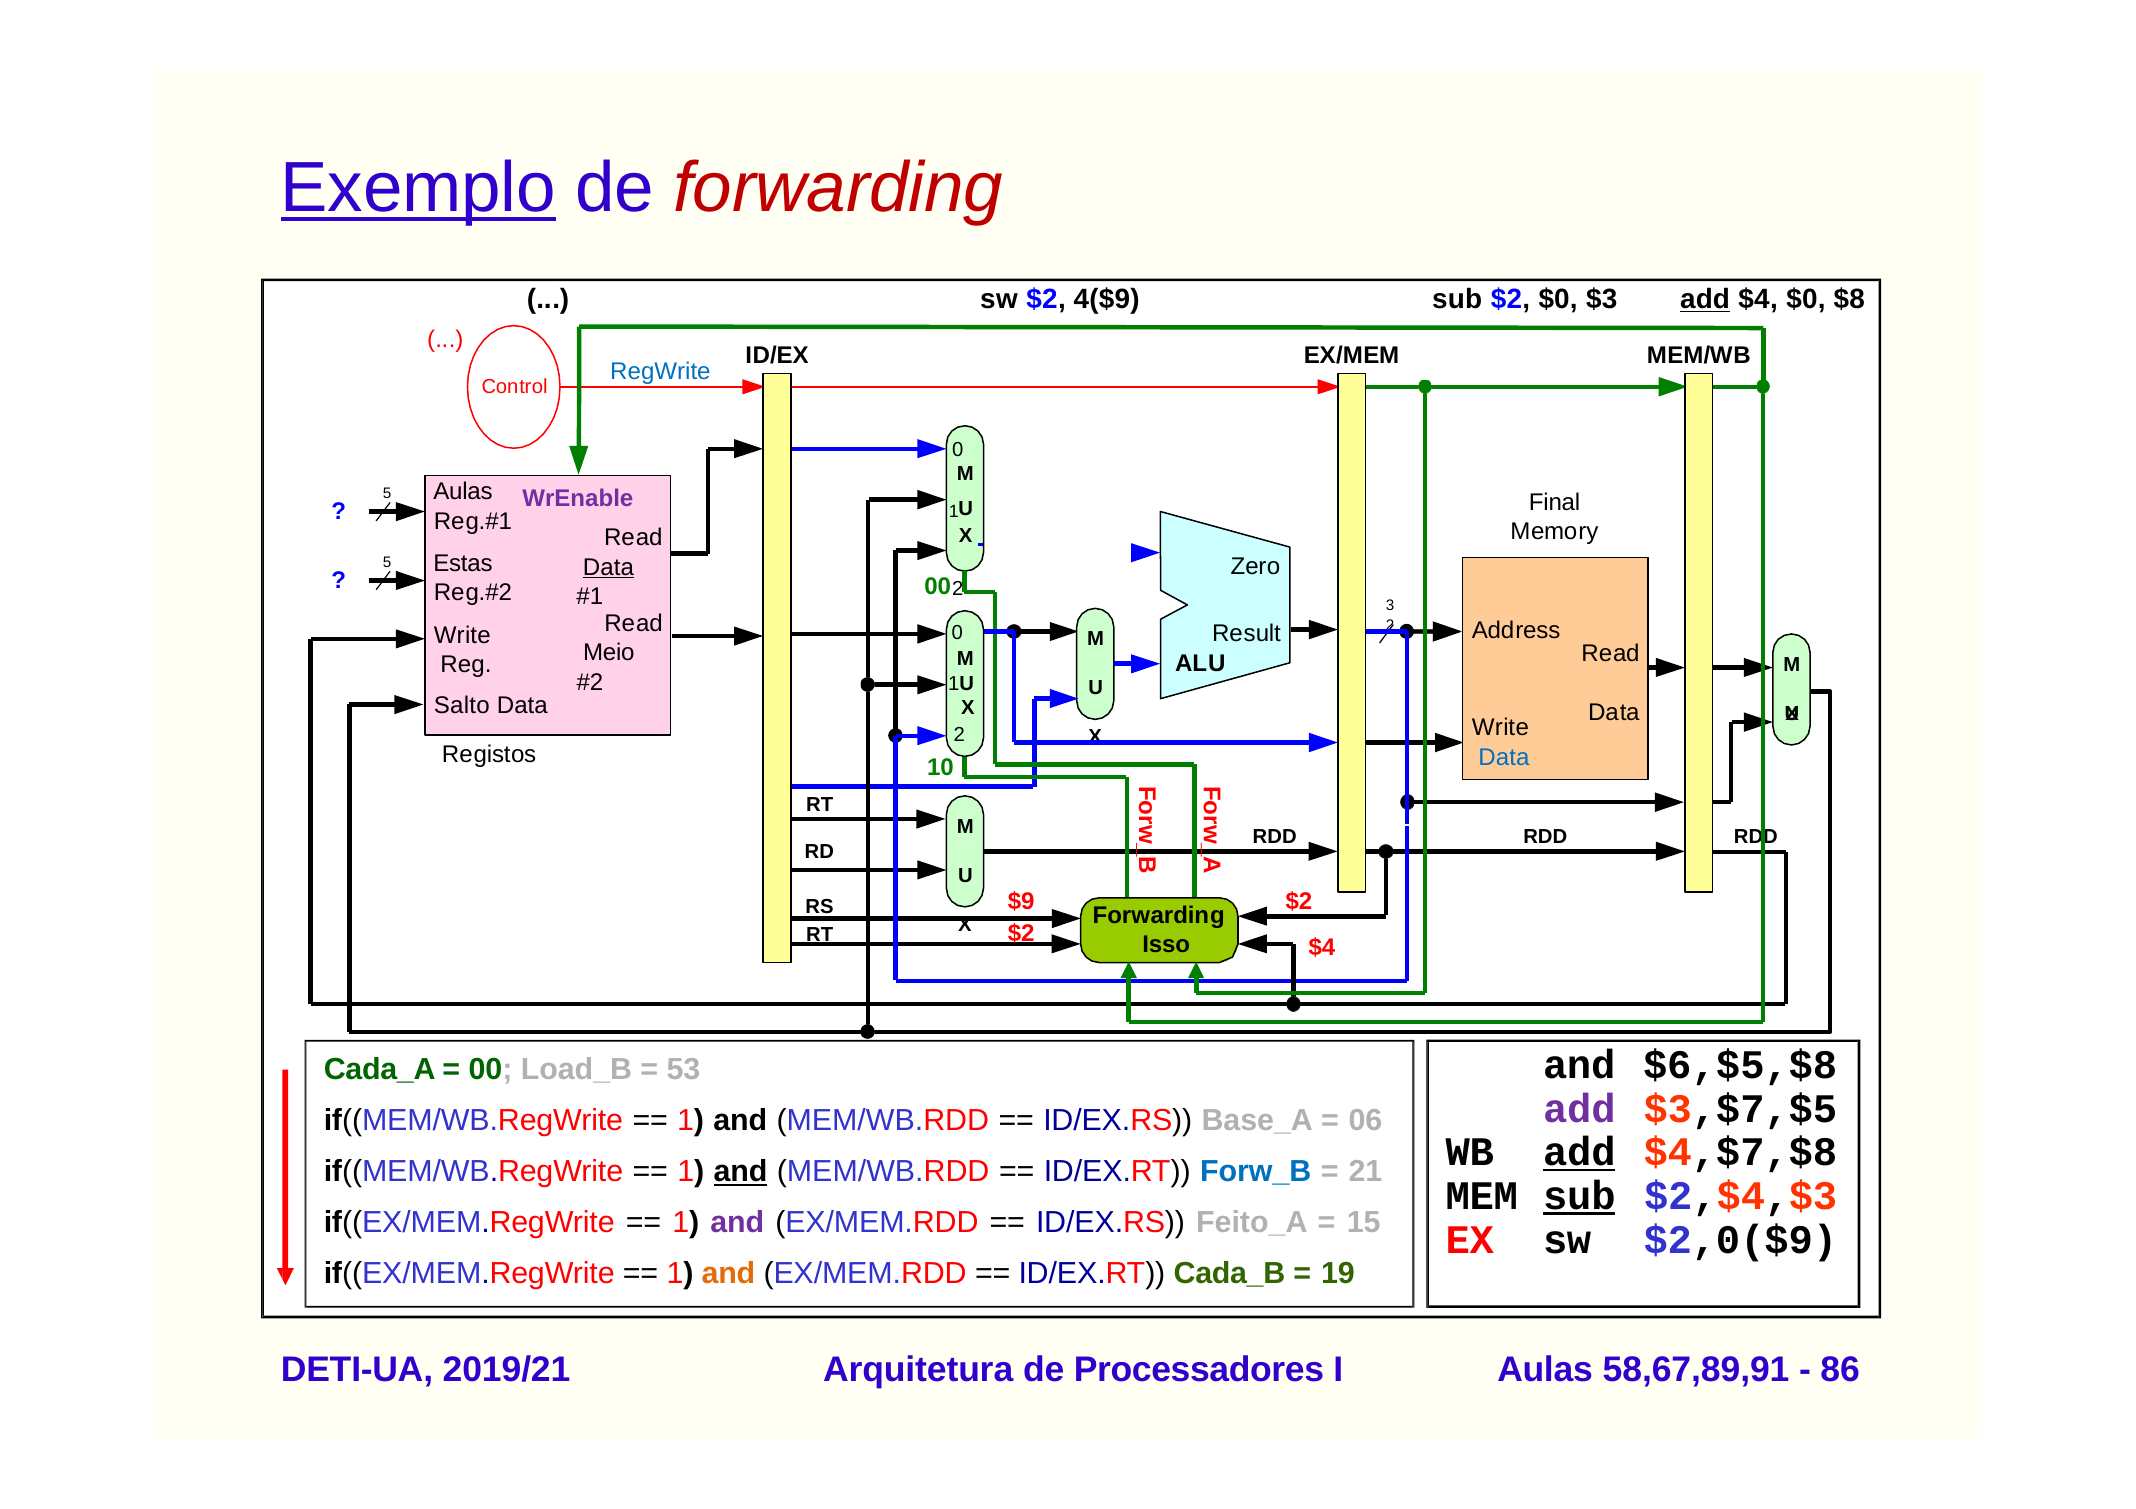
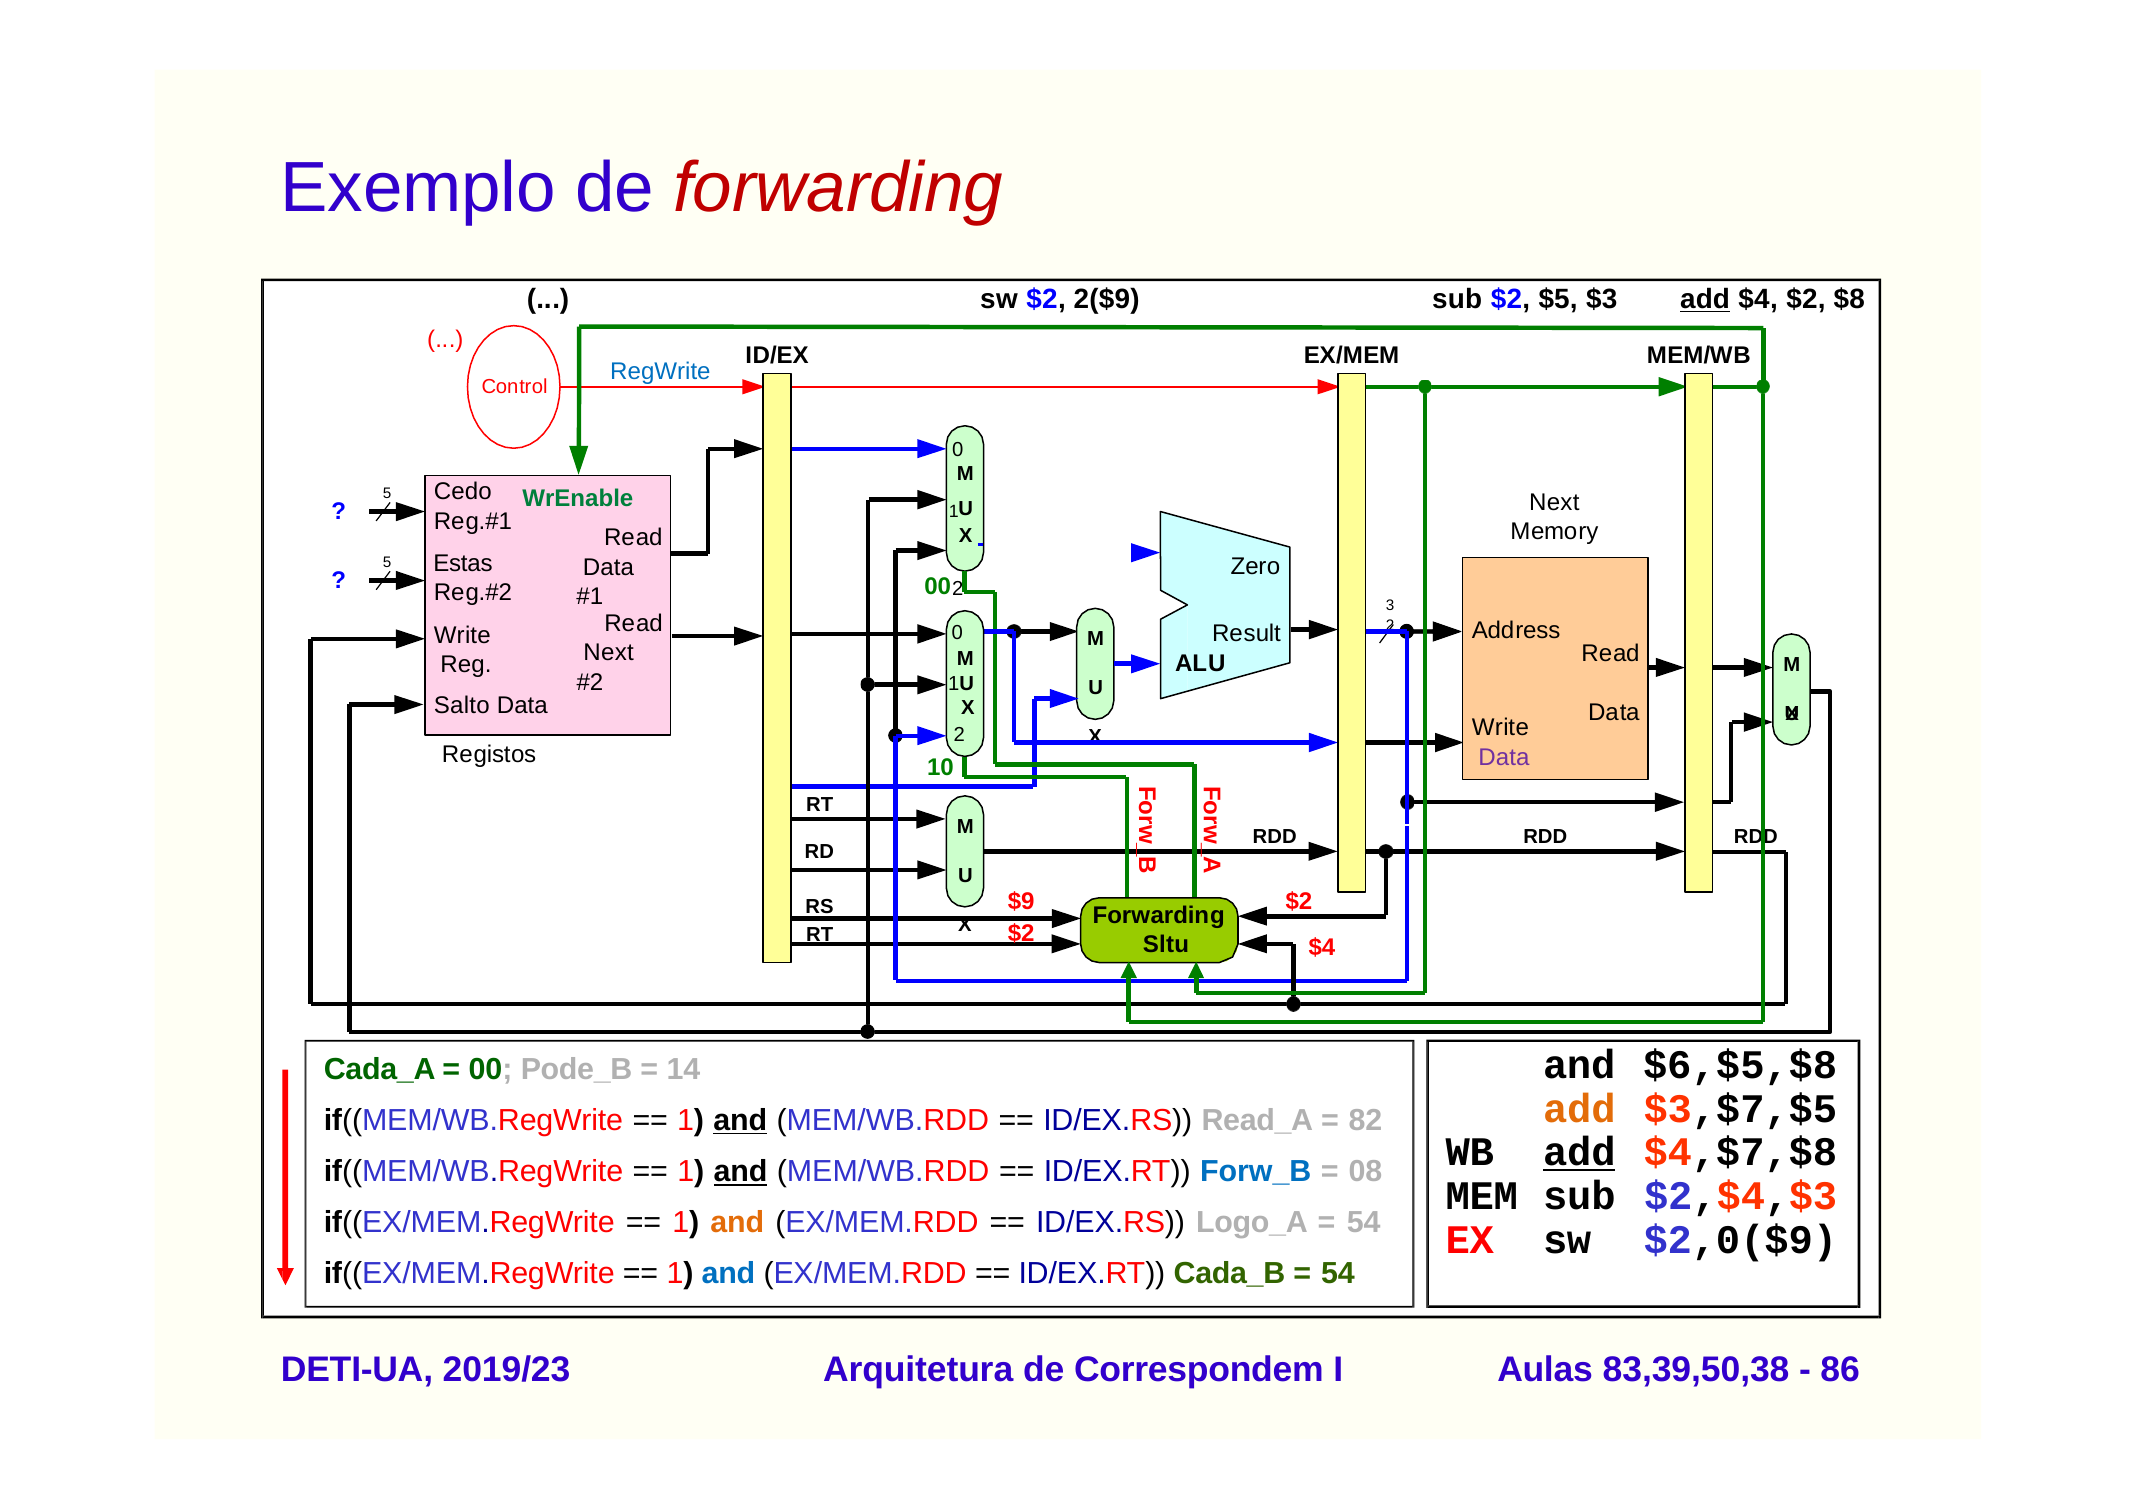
Exemplo underline: present -> none (418, 188)
4($9: 4($9 -> 2($9 (1107, 300)
$2 $0: $0 -> $5 (1558, 300)
$4 $0: $0 -> $2 (1806, 300)
Aulas: Aulas -> Cedo (463, 492)
WrEnable colour: purple -> green (578, 498)
Final: Final -> Next (1554, 503)
Data underline: present -> none (609, 568)
Meio: Meio -> Next (609, 653)
Data colour: blue -> purple (1504, 757)
Isso: Isso -> Sltu (1166, 945)
Load_B: Load_B -> Pode_B (577, 1070)
53: 53 -> 14 (683, 1070)
add colour: purple -> orange (1579, 1109)
and underline: none -> present (740, 1121)
Base_A: Base_A -> Read_A (1257, 1121)
06: 06 -> 82 (1365, 1121)
21: 21 -> 08 (1365, 1172)
sub underline: present -> none (1579, 1196)
and colour: purple -> orange (737, 1223)
Feito_A: Feito_A -> Logo_A (1252, 1223)
15: 15 -> 54 (1364, 1223)
and colour: orange -> blue (728, 1274)
19: 19 -> 54 (1338, 1274)
2019/21: 2019/21 -> 2019/23 (507, 1370)
Processadores: Processadores -> Correspondem (1199, 1370)
58,67,89,91: 58,67,89,91 -> 83,39,50,38 (1696, 1370)
